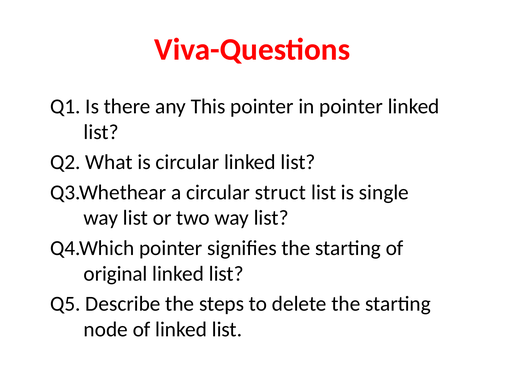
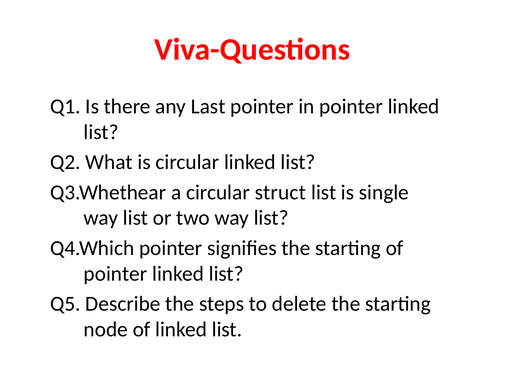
This: This -> Last (208, 106)
original: original -> pointer (115, 274)
